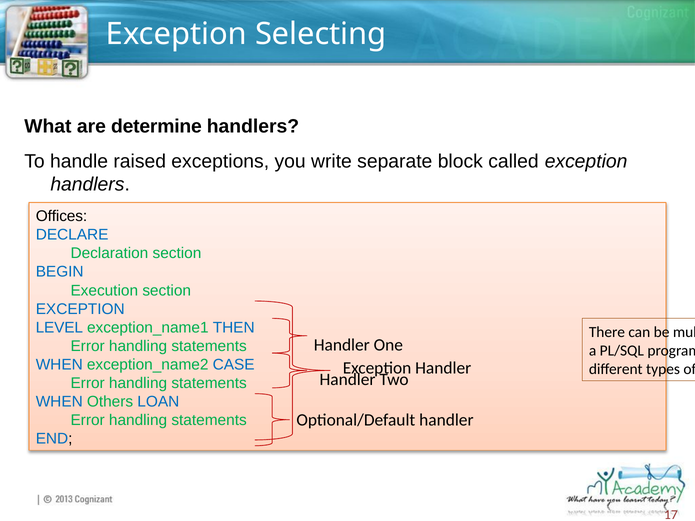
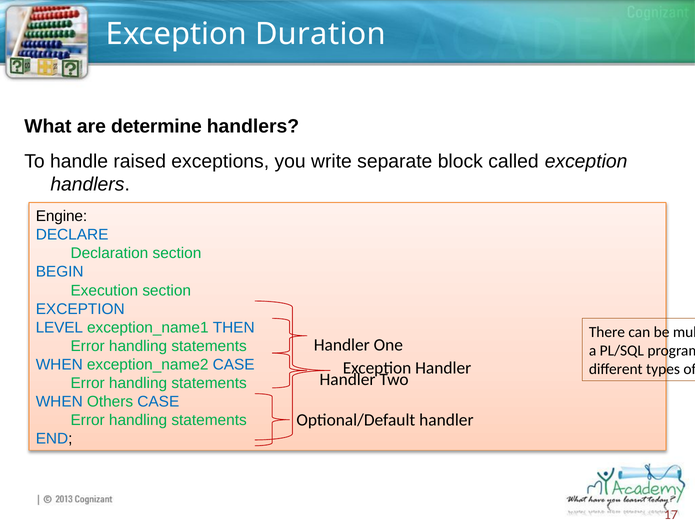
Selecting: Selecting -> Duration (320, 34)
Offices: Offices -> Engine (61, 216)
Others LOAN: LOAN -> CASE (158, 402)
